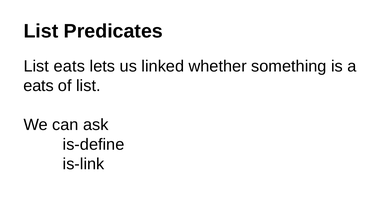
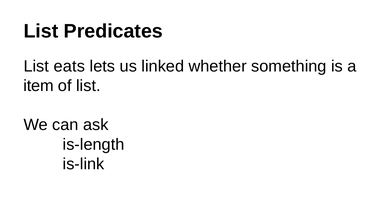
eats: eats -> item (39, 86)
is-define: is-define -> is-length (94, 145)
